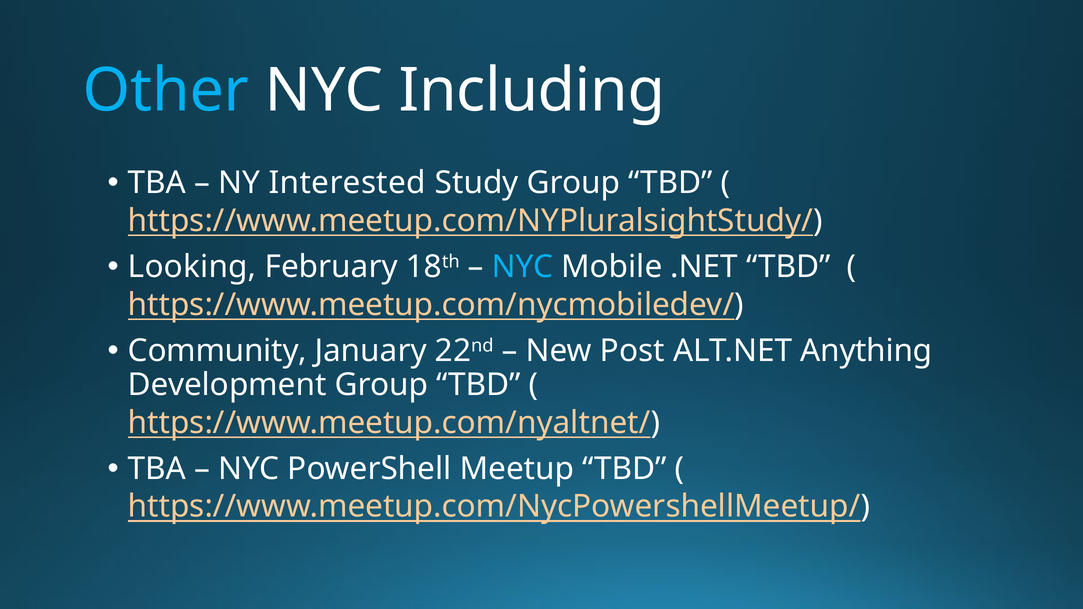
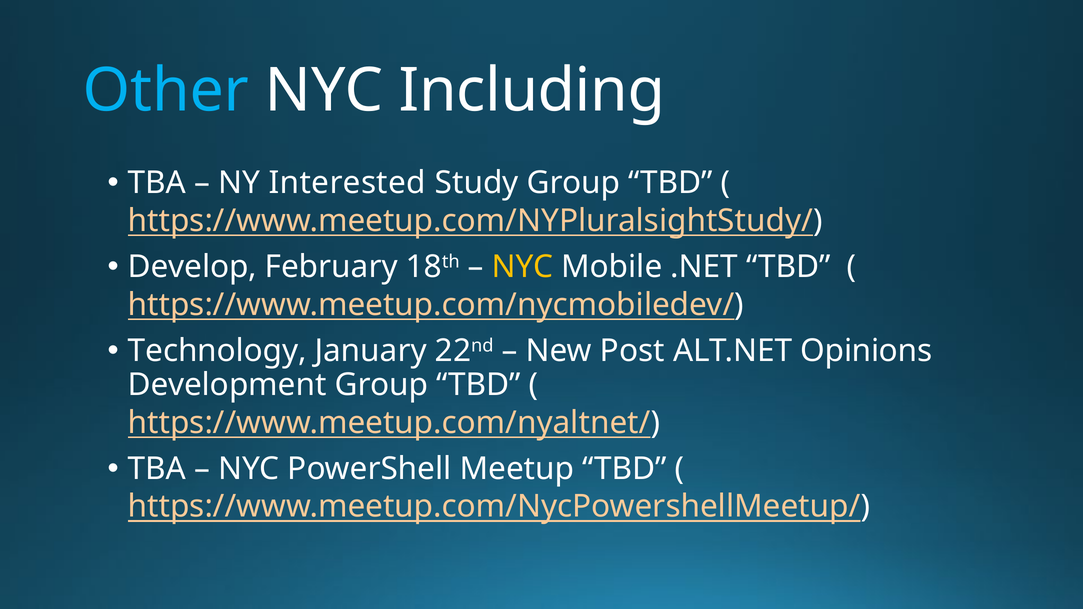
Looking: Looking -> Develop (192, 267)
NYC colour: light blue -> yellow (523, 267)
Community: Community -> Technology (217, 351)
Anything: Anything -> Opinions (866, 351)
